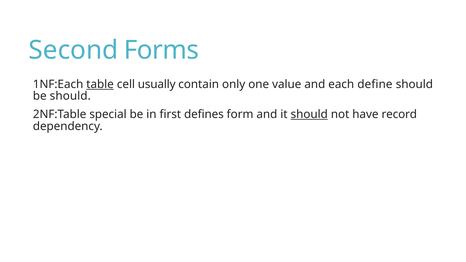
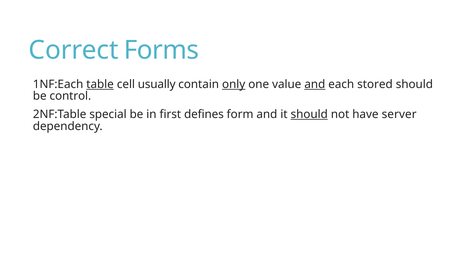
Second: Second -> Correct (74, 50)
only underline: none -> present (234, 84)
and underline: none -> present (315, 84)
define: define -> stored (375, 84)
be should: should -> control (70, 96)
record: record -> server (399, 114)
